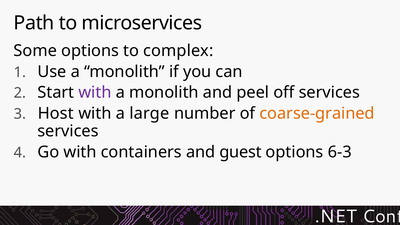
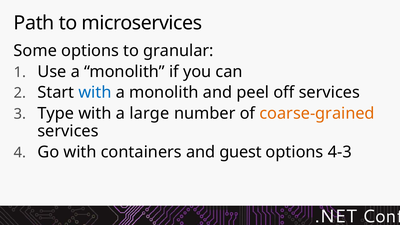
complex: complex -> granular (178, 51)
with colour: purple -> blue (95, 93)
Host: Host -> Type (56, 113)
6-3: 6-3 -> 4-3 (340, 152)
